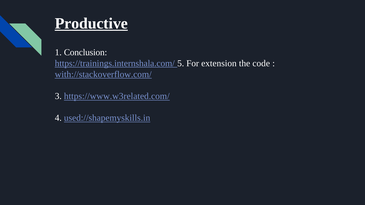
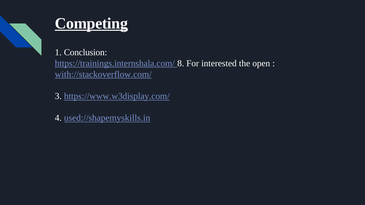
Productive: Productive -> Competing (91, 23)
5: 5 -> 8 (181, 63)
extension: extension -> interested (219, 63)
code: code -> open (261, 63)
https://www.w3related.com/: https://www.w3related.com/ -> https://www.w3display.com/ (117, 96)
